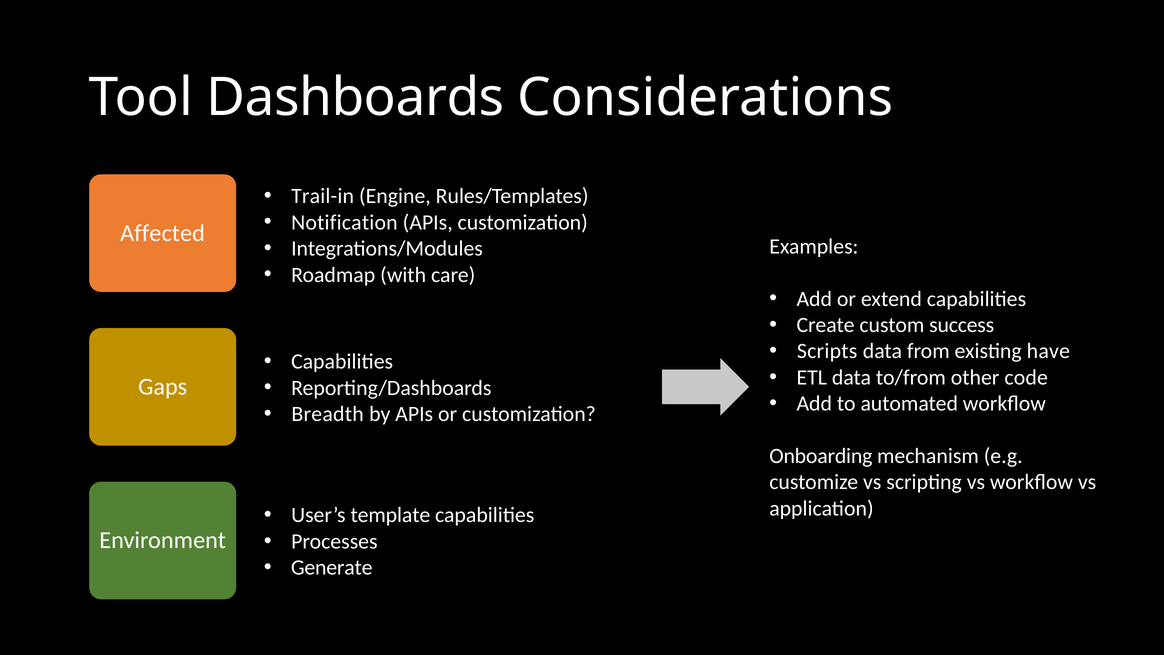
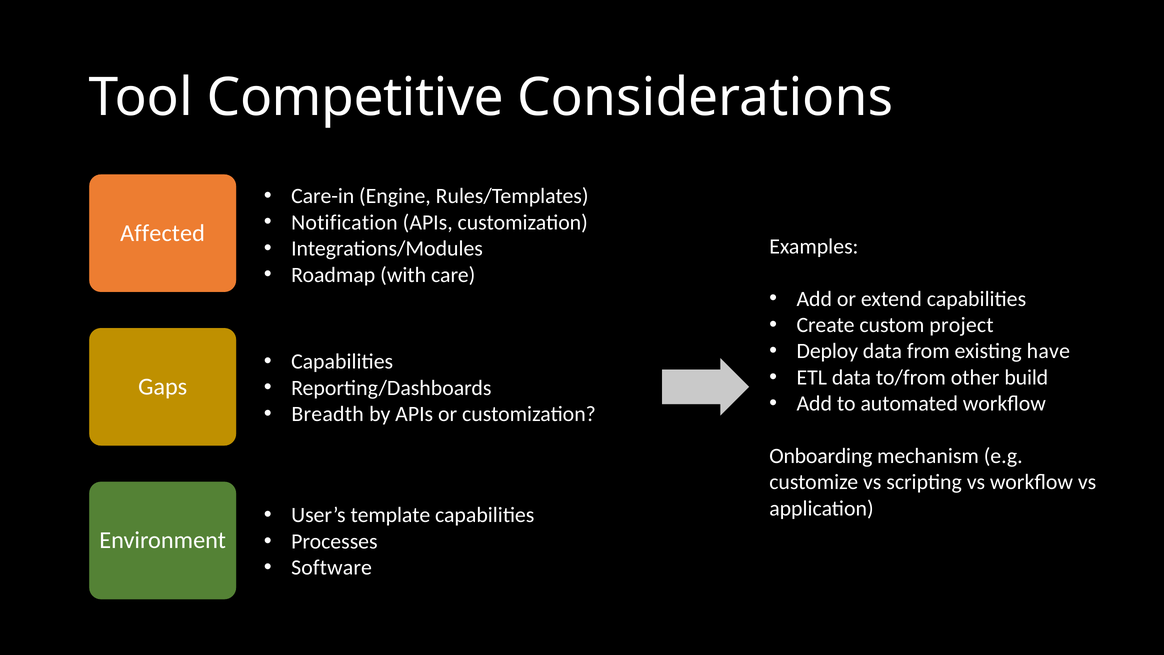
Dashboards: Dashboards -> Competitive (355, 98)
Trail-in: Trail-in -> Care-in (323, 196)
success: success -> project (962, 325)
Scripts: Scripts -> Deploy (827, 351)
code: code -> build (1026, 377)
Generate: Generate -> Software (332, 567)
